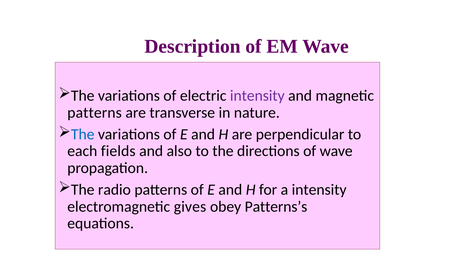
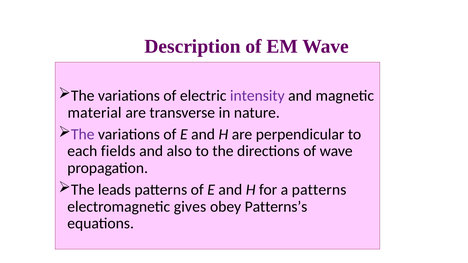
patterns: patterns -> material (95, 113)
The colour: blue -> purple (83, 134)
radio: radio -> leads (114, 190)
a intensity: intensity -> patterns (319, 190)
